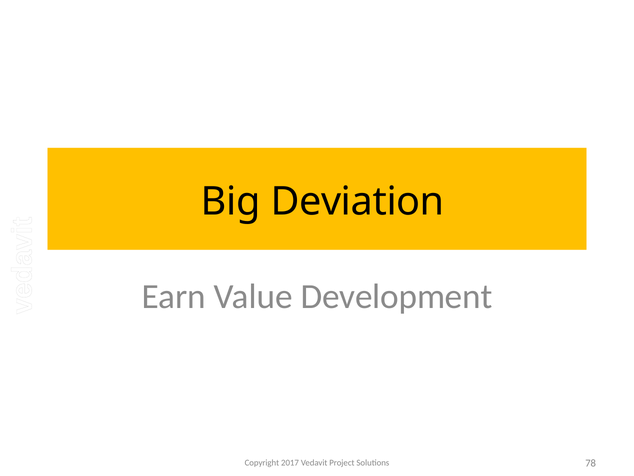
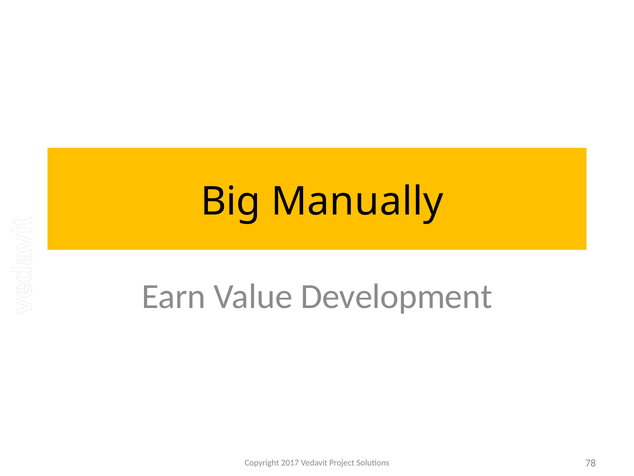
Deviation: Deviation -> Manually (357, 201)
